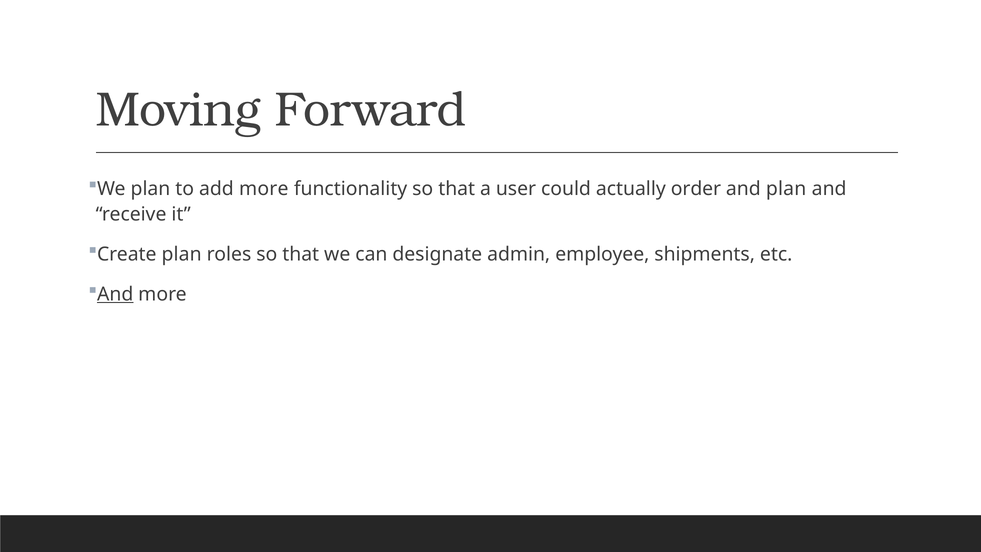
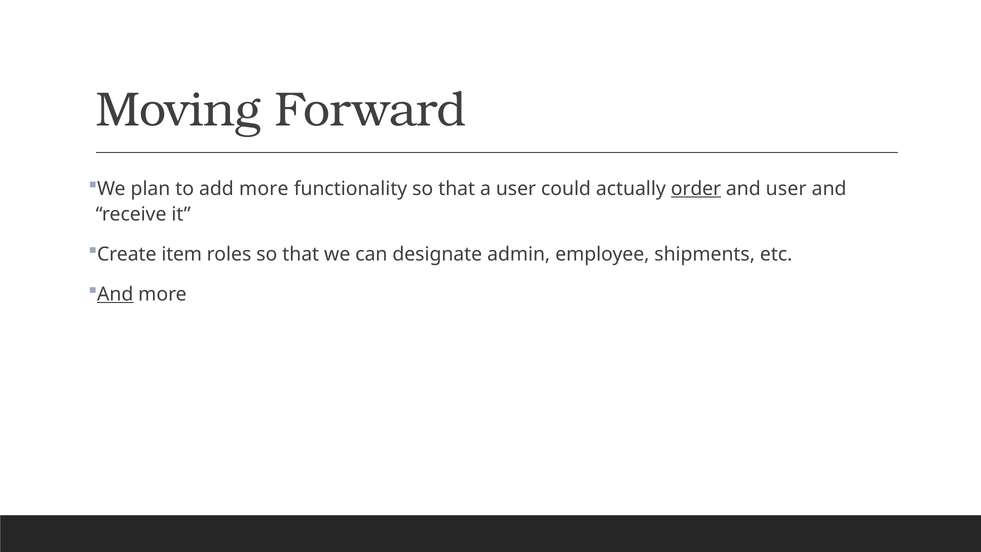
order underline: none -> present (696, 189)
and plan: plan -> user (786, 189)
Create plan: plan -> item (182, 254)
